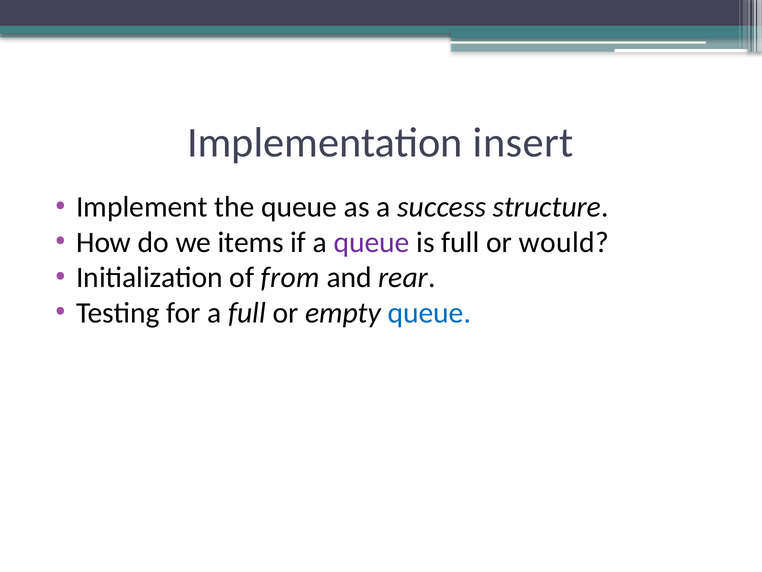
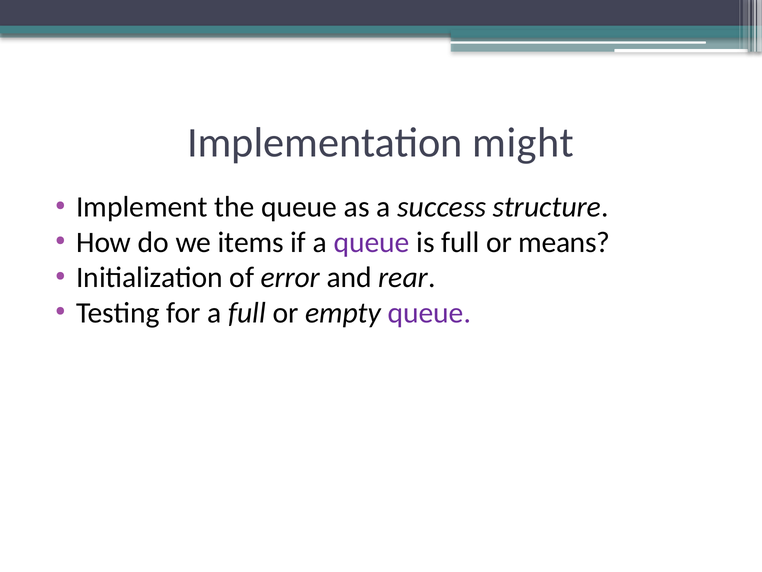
insert: insert -> might (523, 143)
would: would -> means (564, 242)
from: from -> error (290, 277)
queue colour: blue -> purple (429, 313)
